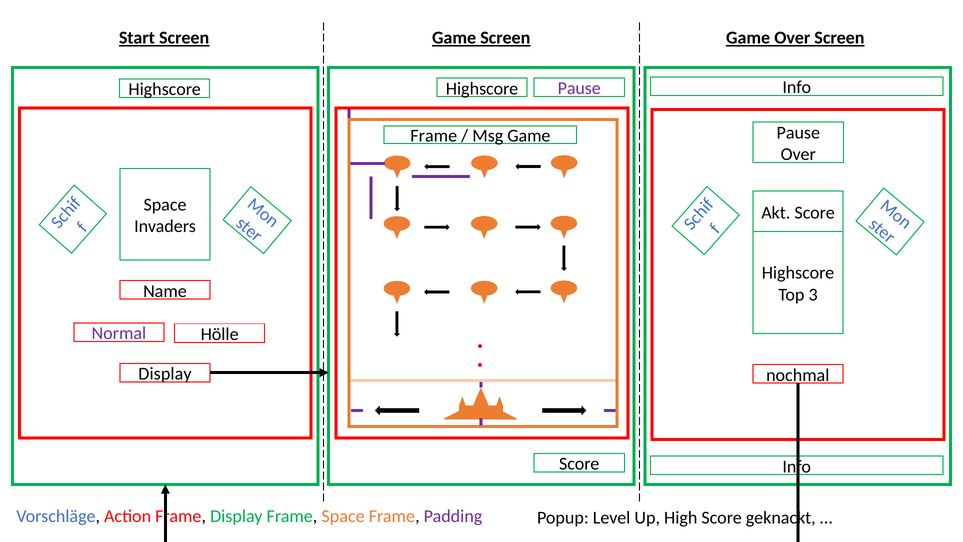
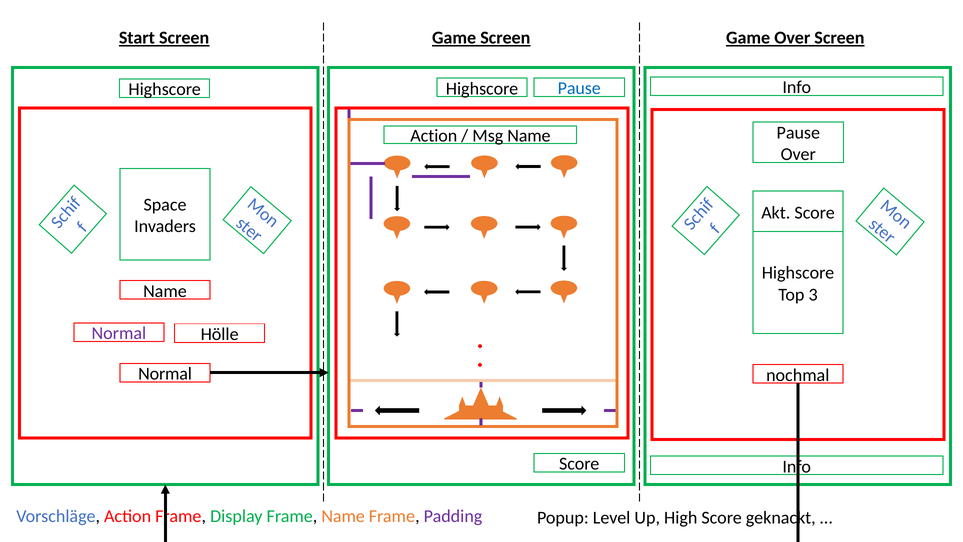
Pause colour: purple -> blue (579, 88)
Frame: Frame -> Action (434, 136)
Msg Game: Game -> Name (529, 136)
Display: Display -> Normal (165, 374)
Frame Space: Space -> Name (343, 516)
